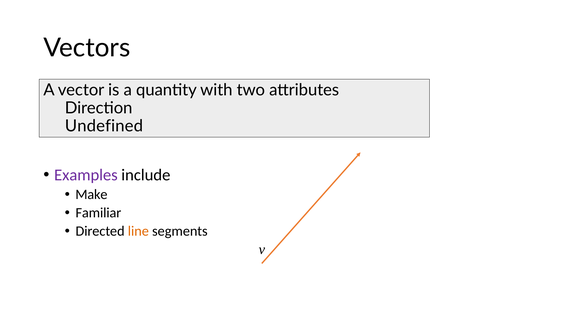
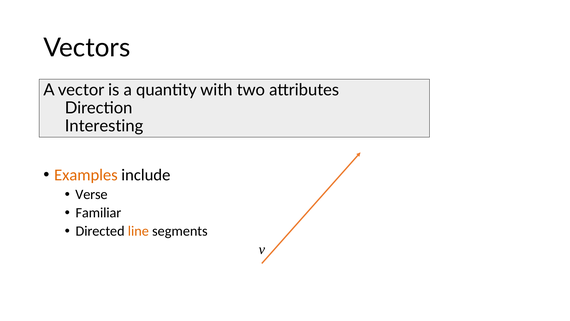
Undefined: Undefined -> Interesting (104, 126)
Examples colour: purple -> orange (86, 175)
Make: Make -> Verse (91, 194)
